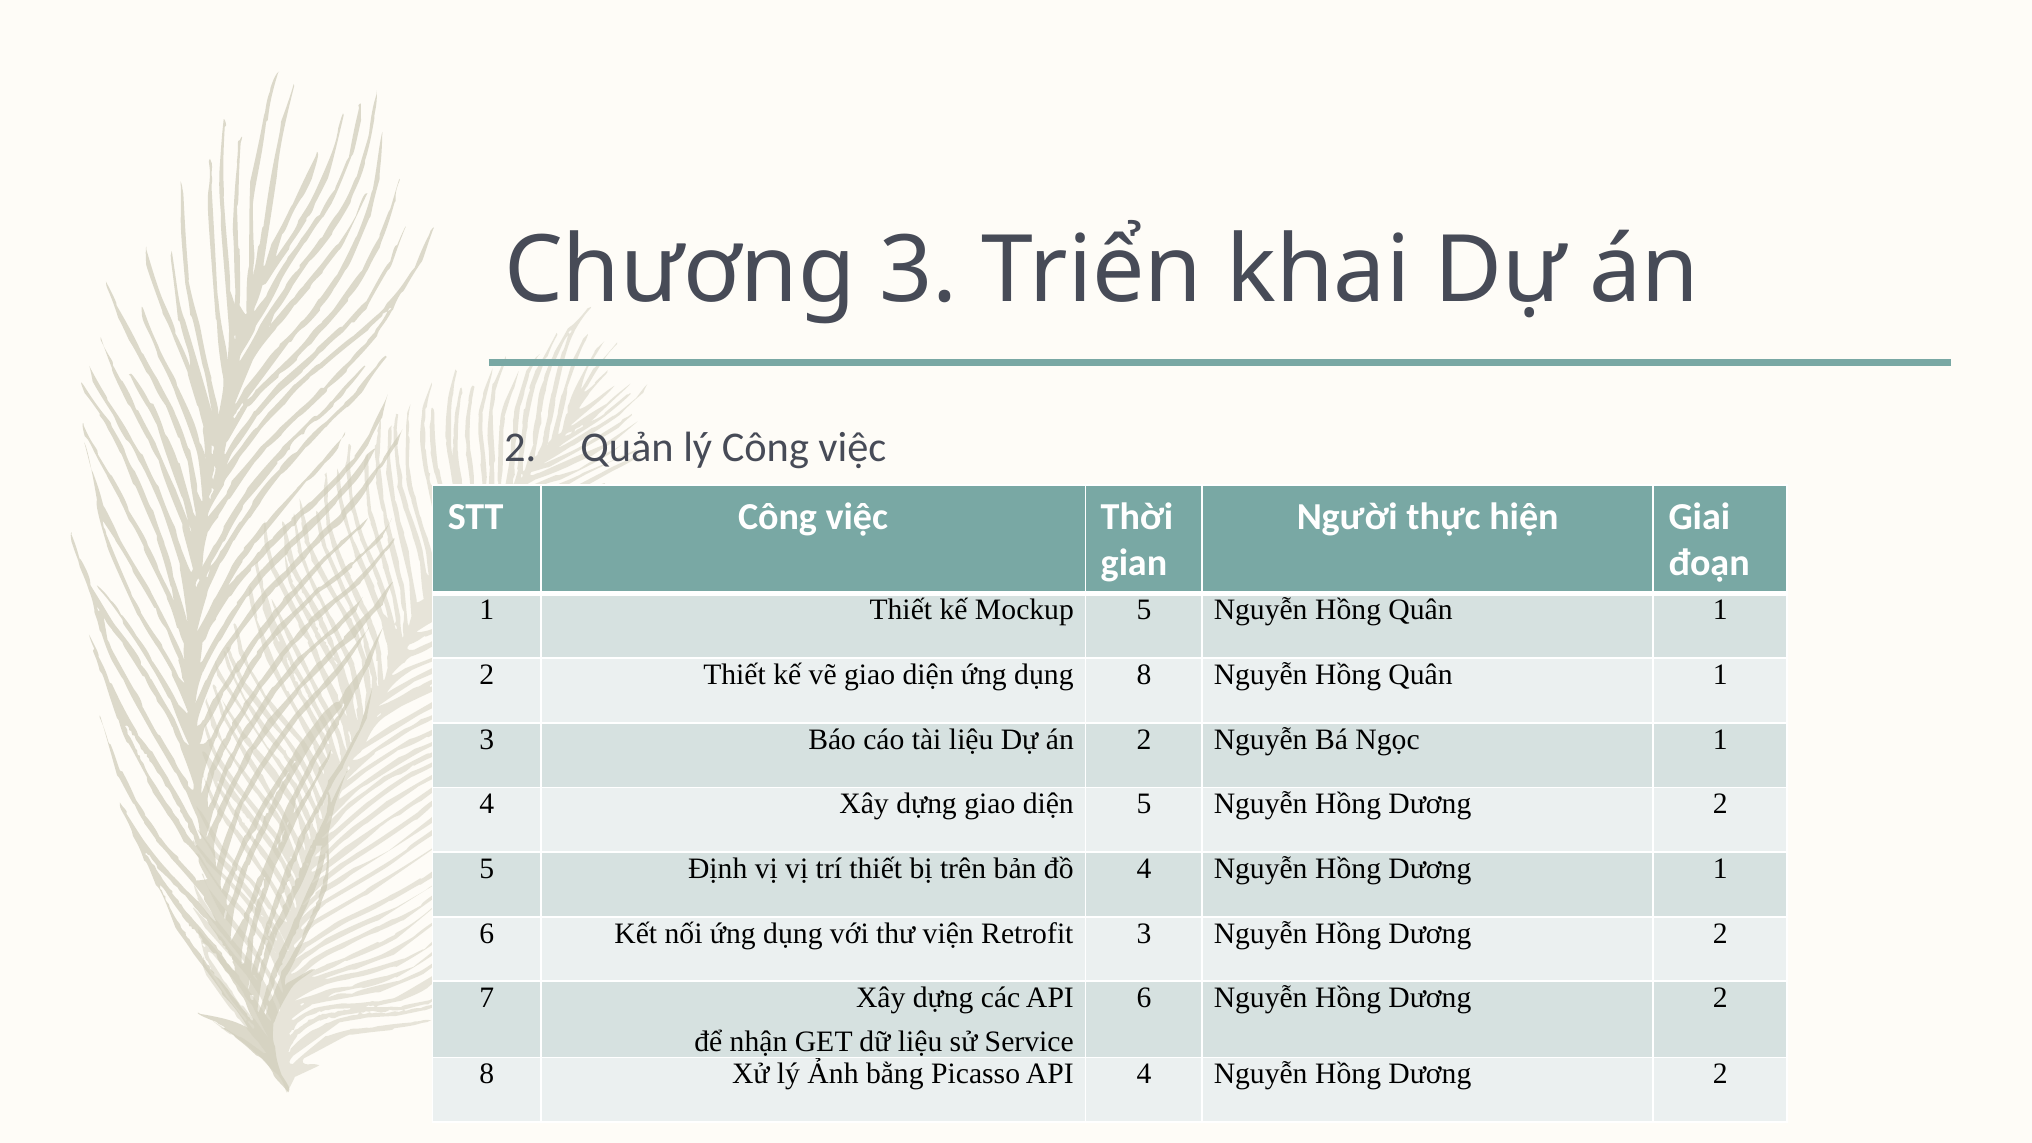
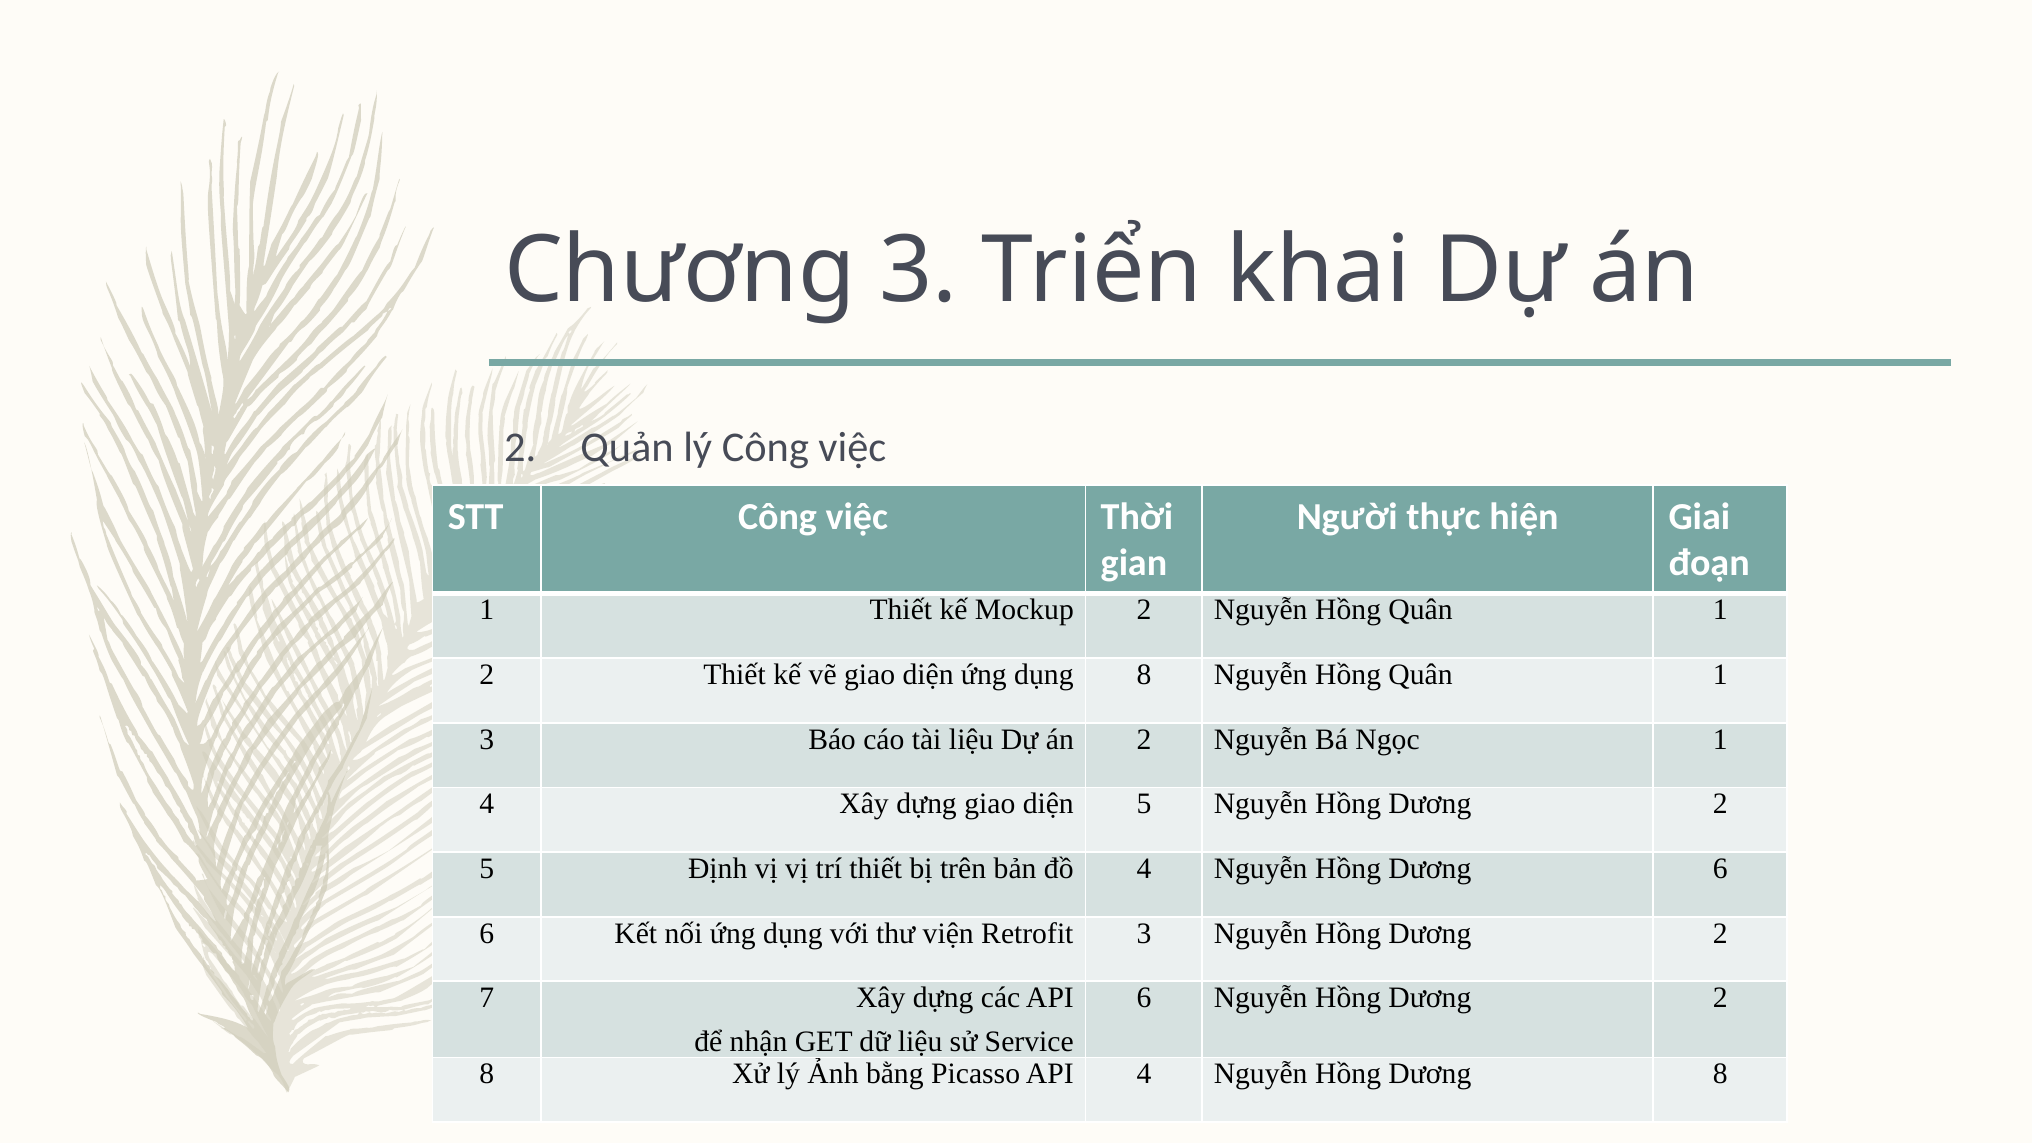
Mockup 5: 5 -> 2 (1144, 610)
Dương 1: 1 -> 6 (1720, 869)
2: 2 -> 8 (1720, 1074)
